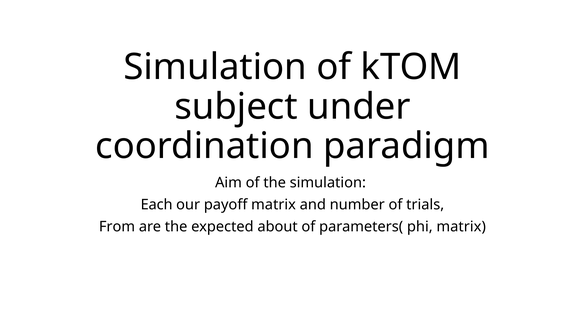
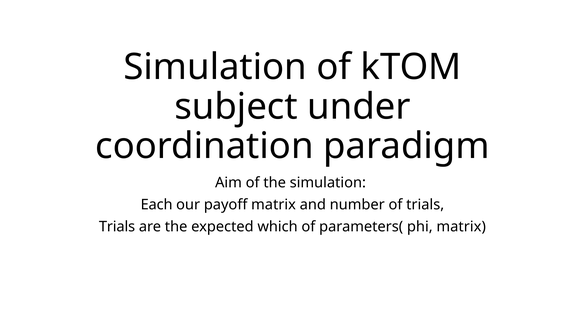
From: From -> Trials (117, 227)
about: about -> which (278, 227)
